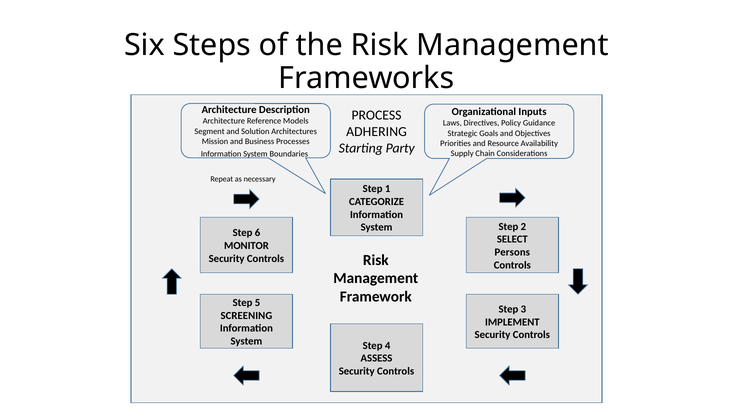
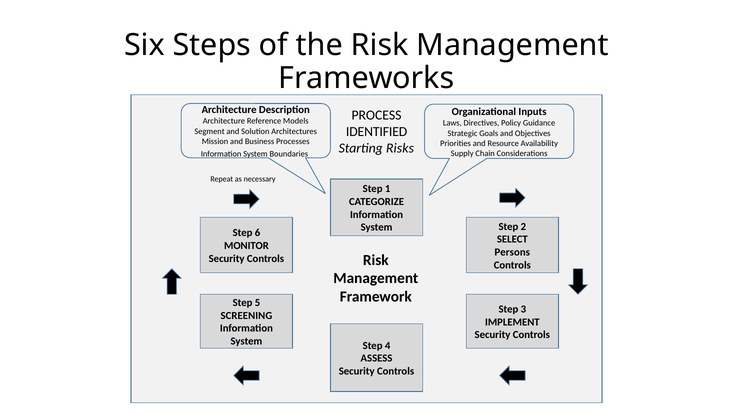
ADHERING: ADHERING -> IDENTIFIED (377, 132)
Party: Party -> Risks (400, 148)
